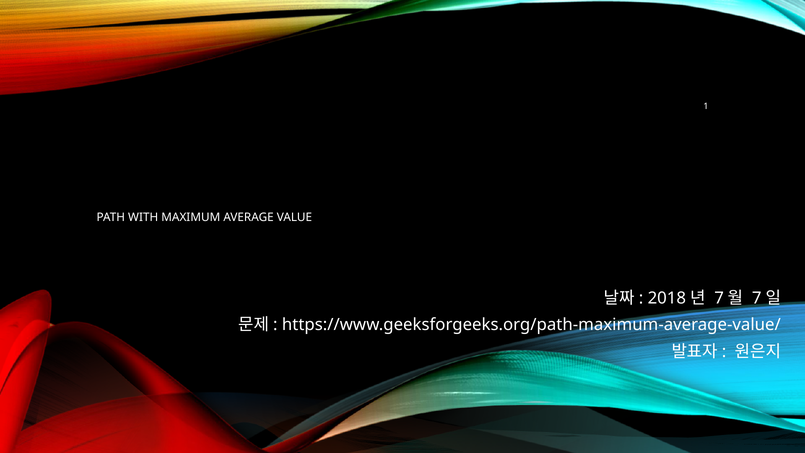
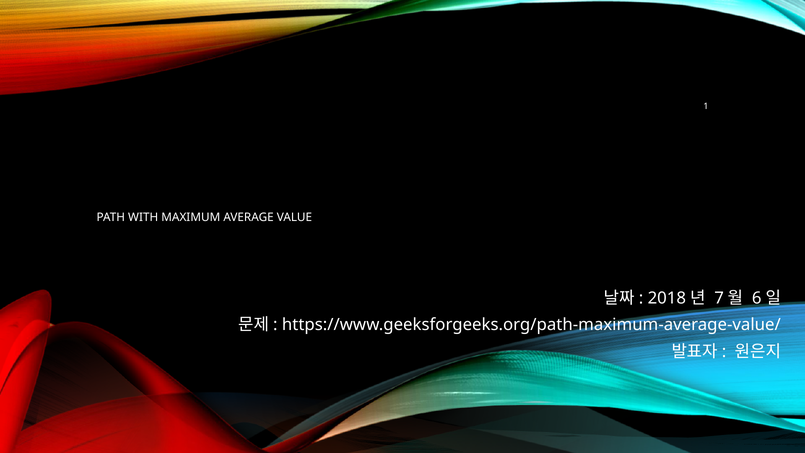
7: 7 -> 6 (757, 298)
